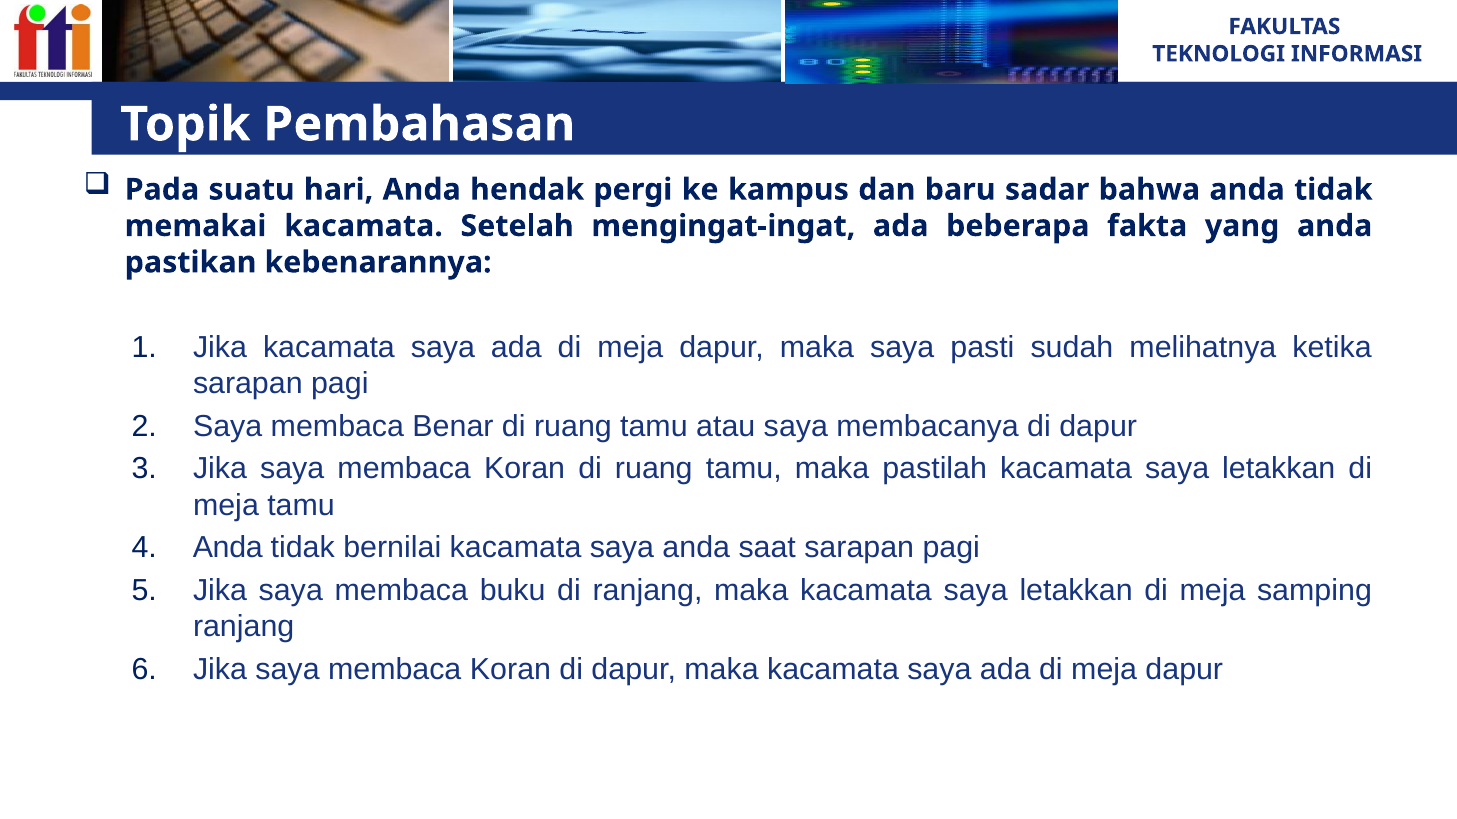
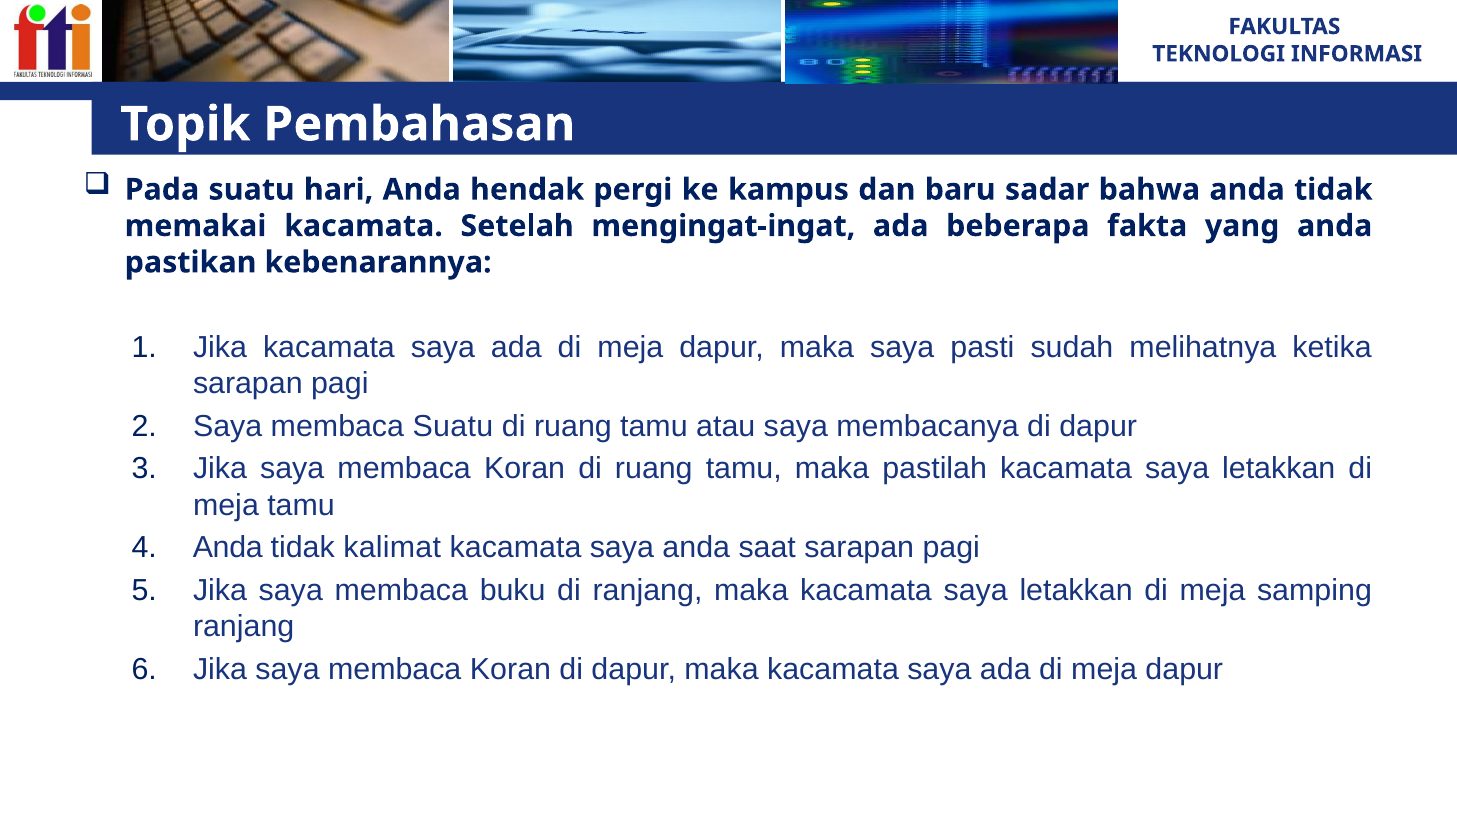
membaca Benar: Benar -> Suatu (453, 427)
bernilai: bernilai -> kalimat (392, 548)
